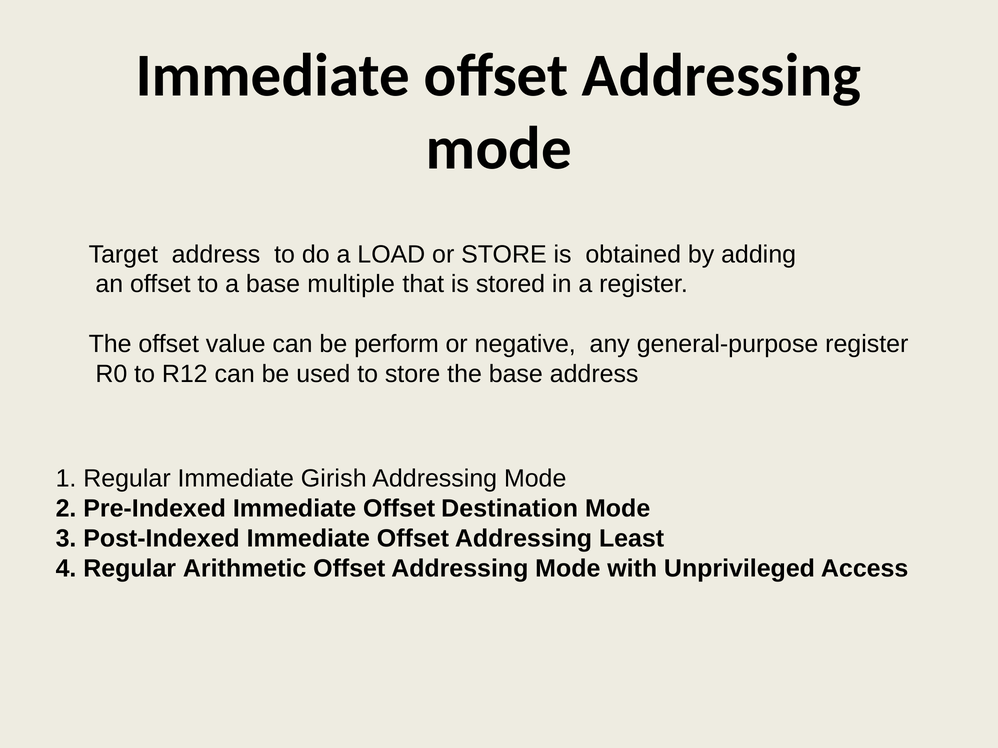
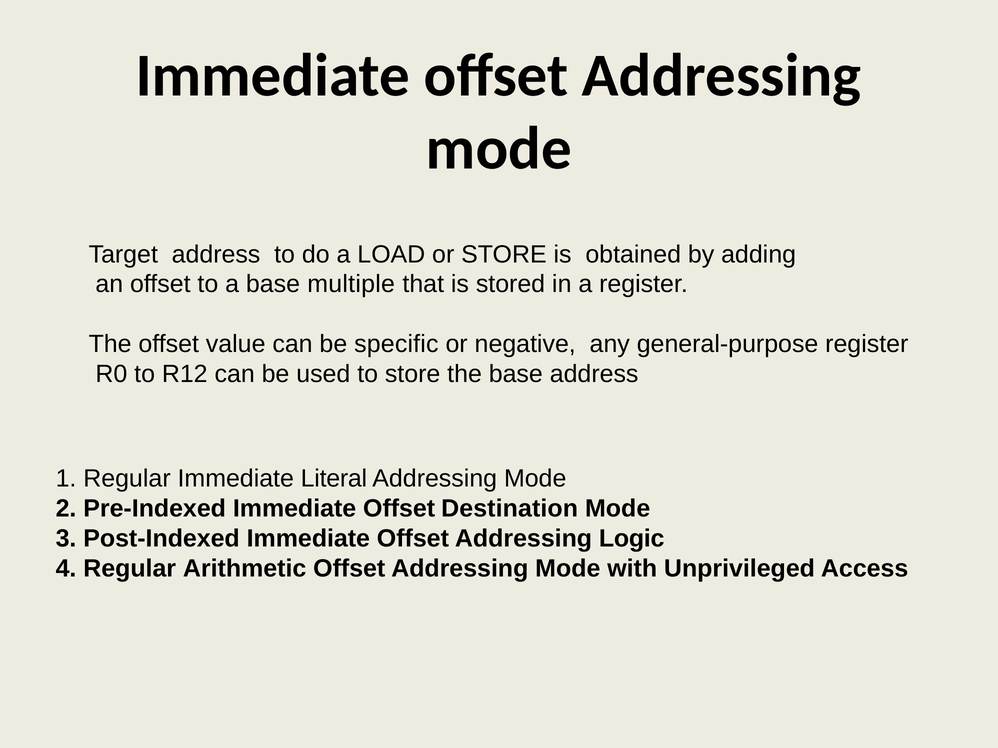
perform: perform -> specific (396, 344)
Girish: Girish -> Literal (334, 479)
Least: Least -> Logic (632, 539)
